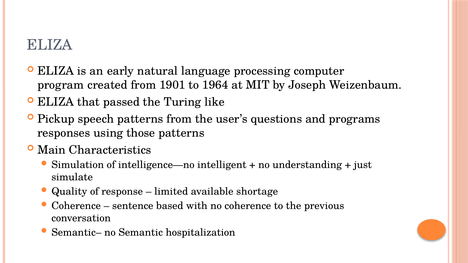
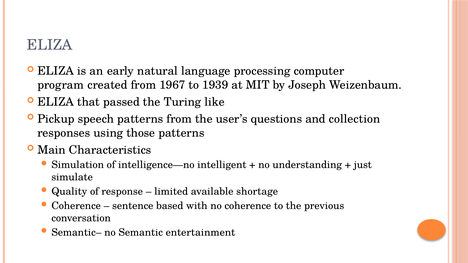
1901: 1901 -> 1967 (172, 85)
1964: 1964 -> 1939 (215, 85)
programs: programs -> collection (355, 119)
hospitalization: hospitalization -> entertainment (200, 233)
